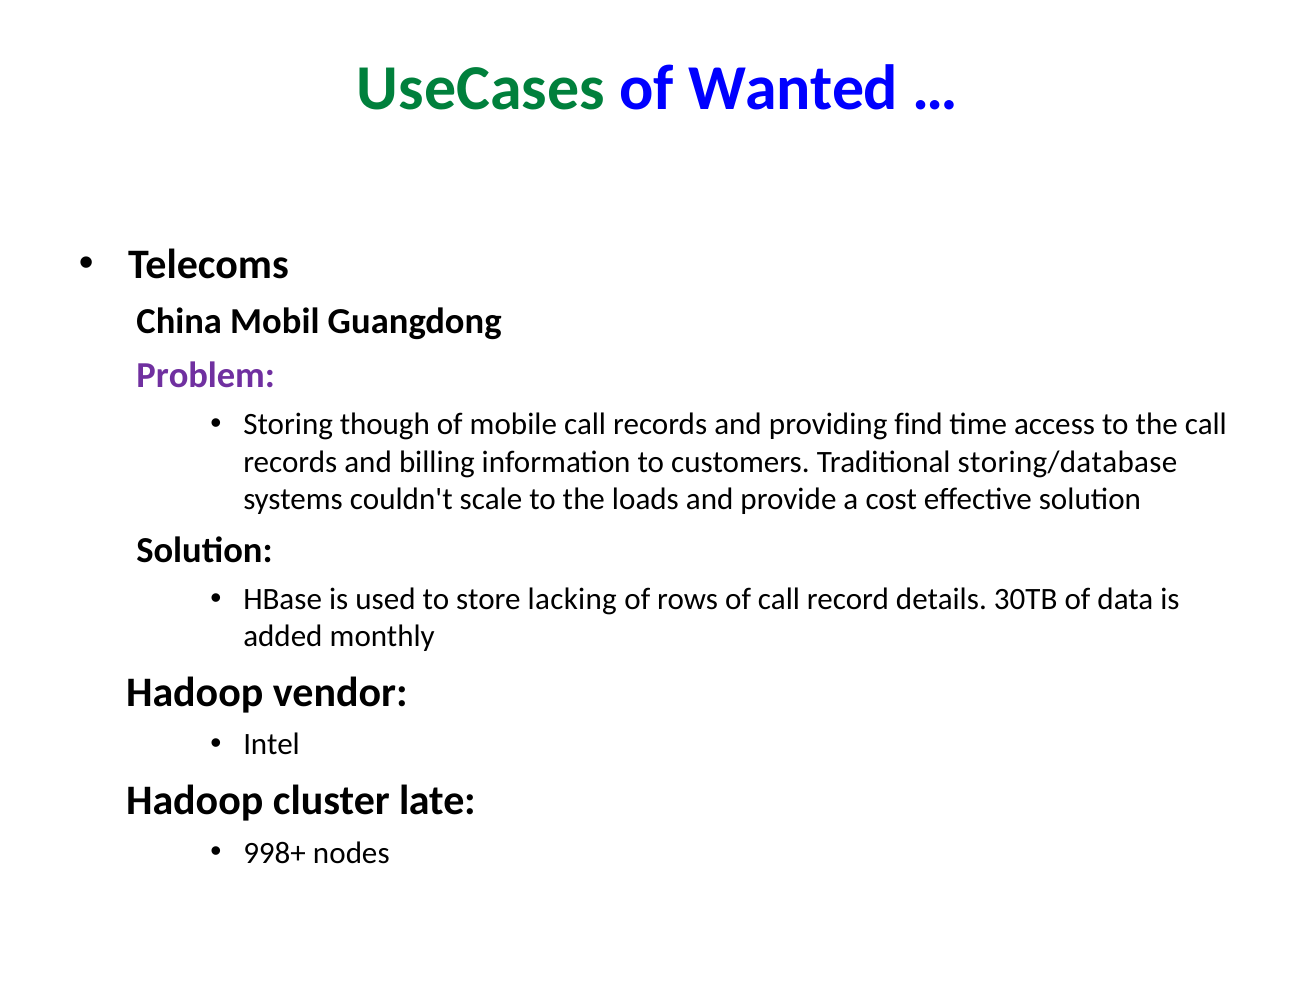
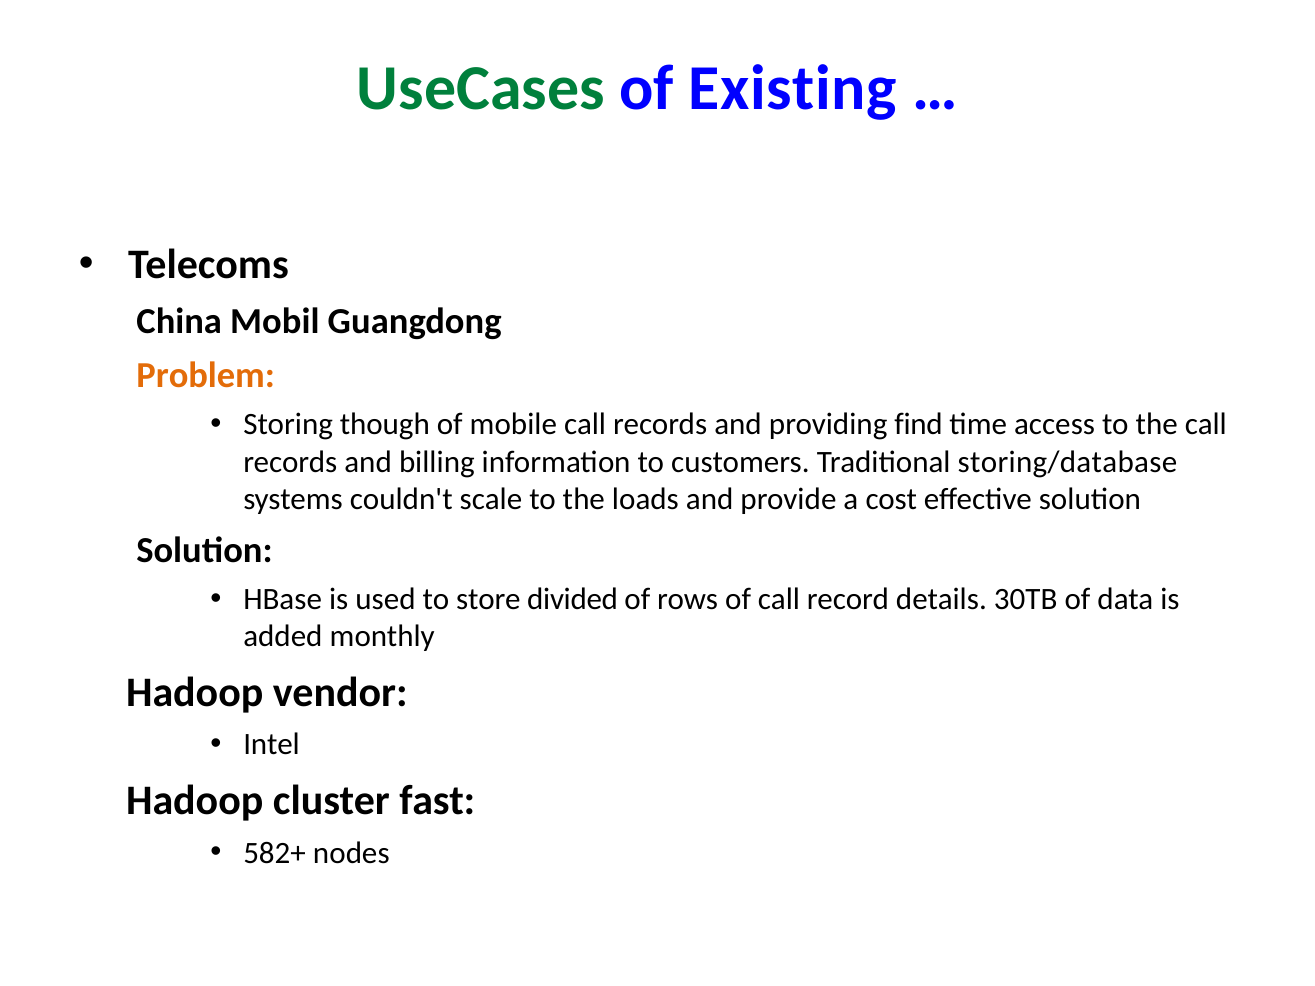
Wanted: Wanted -> Existing (793, 89)
Problem colour: purple -> orange (206, 376)
lacking: lacking -> divided (573, 600)
late: late -> fast (437, 801)
998+: 998+ -> 582+ (275, 853)
